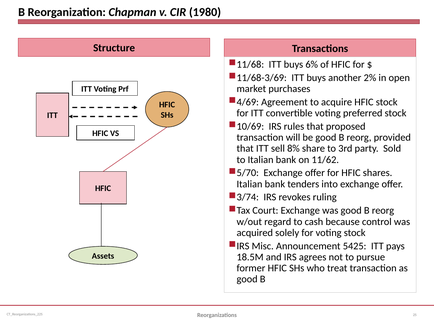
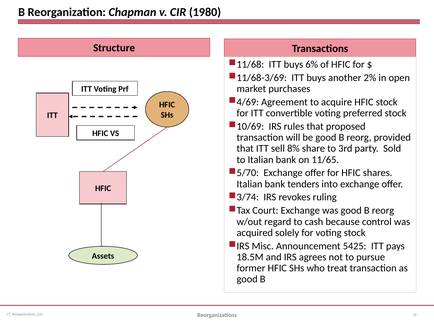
11/62: 11/62 -> 11/65 (325, 159)
